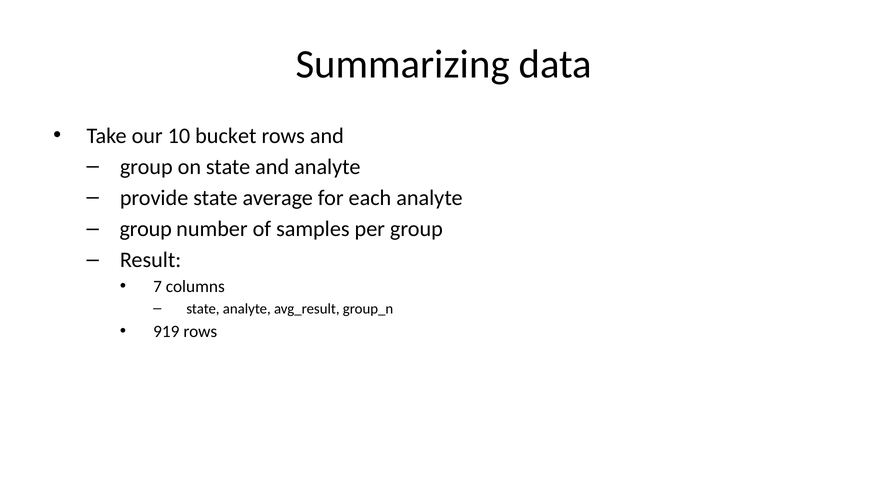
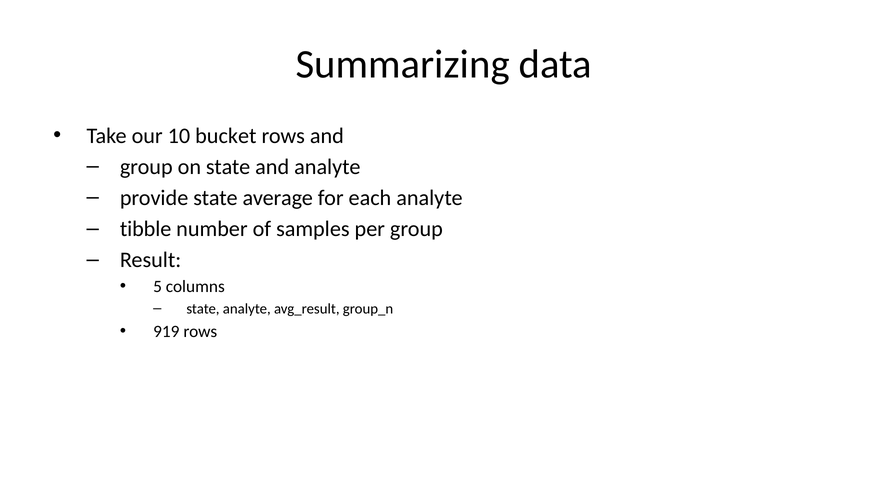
group: group -> tibble (146, 229)
7: 7 -> 5 (158, 287)
